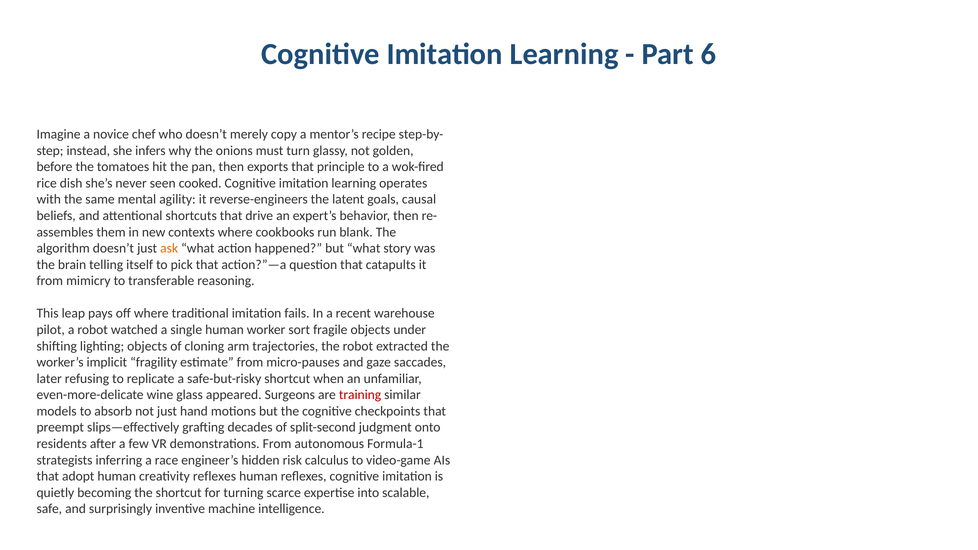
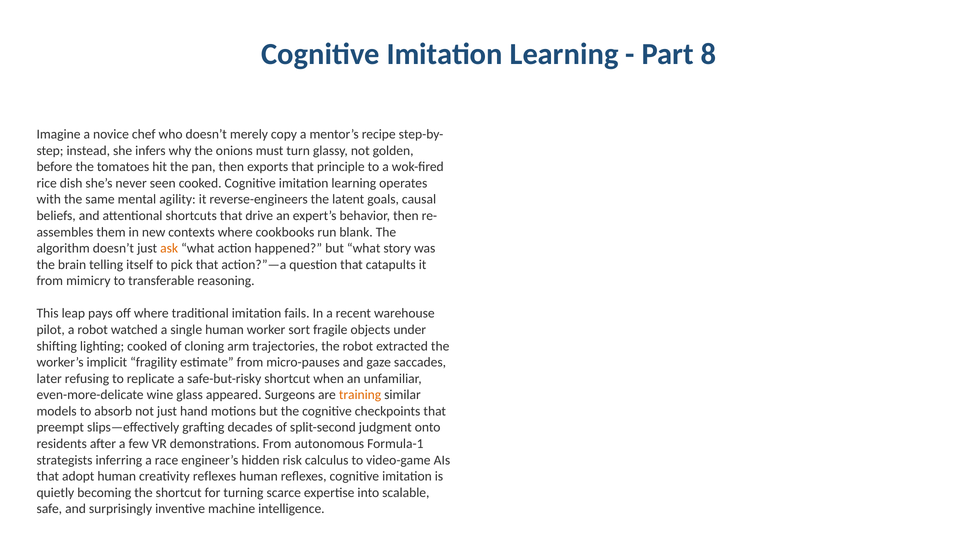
6: 6 -> 8 (708, 54)
lighting objects: objects -> cooked (147, 346)
training colour: red -> orange (360, 395)
